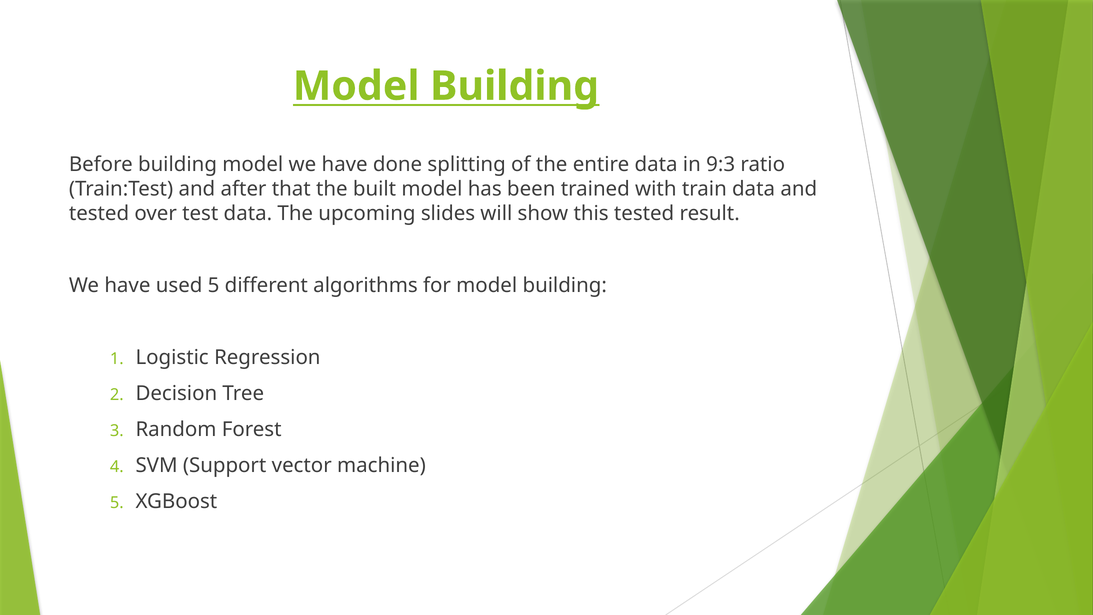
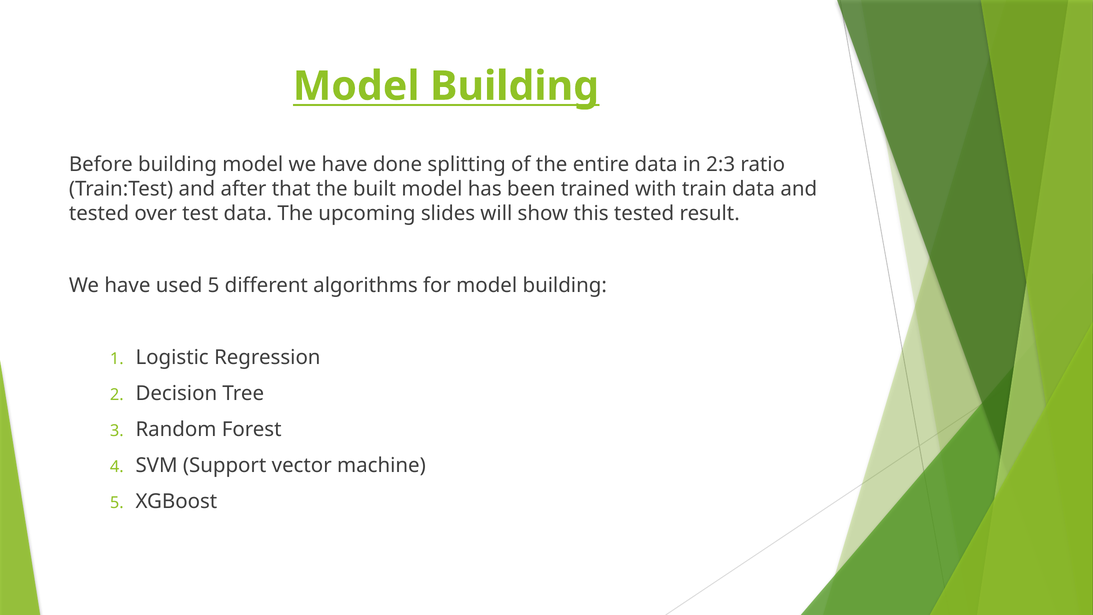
9:3: 9:3 -> 2:3 (721, 164)
